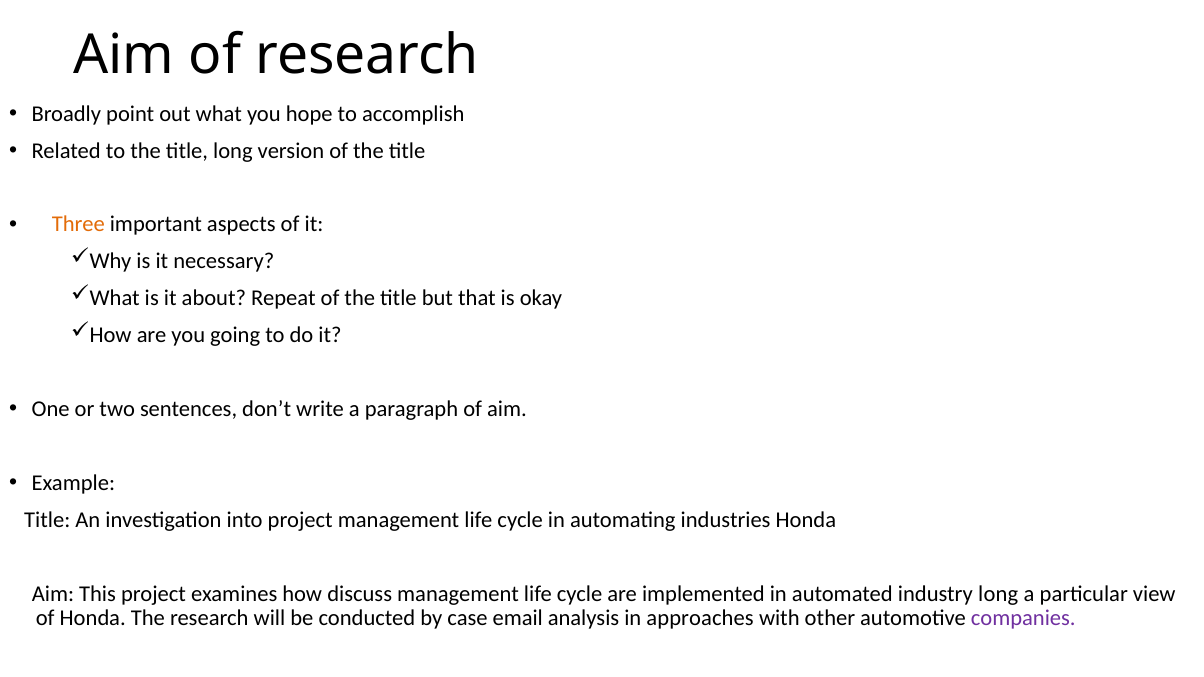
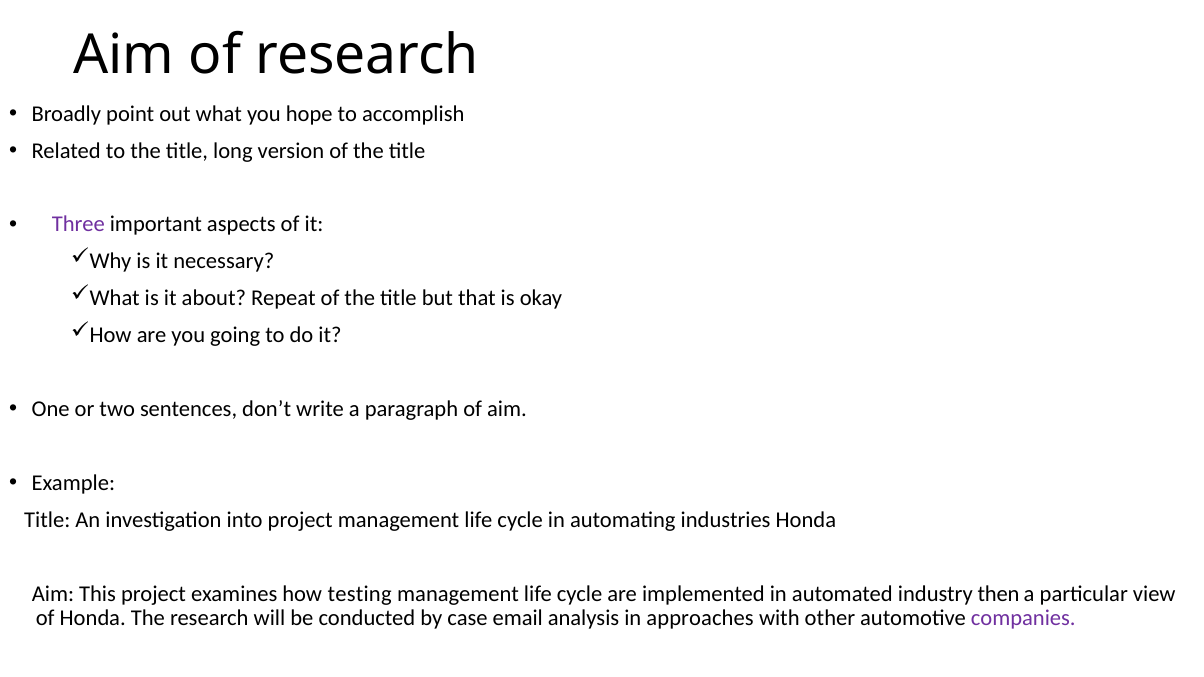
Three colour: orange -> purple (78, 225)
discuss: discuss -> testing (360, 594)
industry long: long -> then (998, 594)
